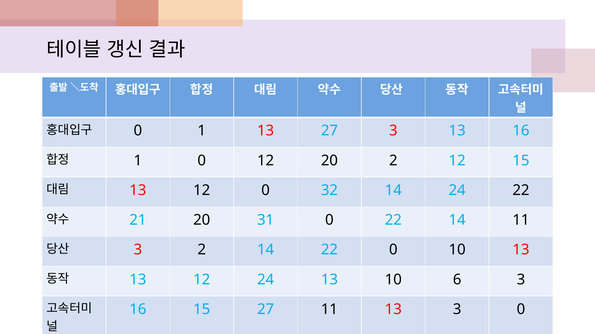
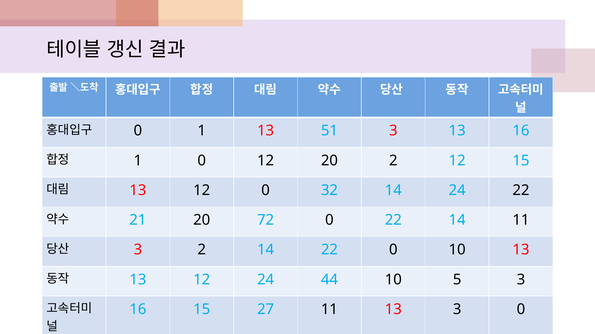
13 27: 27 -> 51 (329, 131)
31: 31 -> 72 (266, 220)
24 13: 13 -> 44 (329, 280)
6: 6 -> 5 (457, 280)
